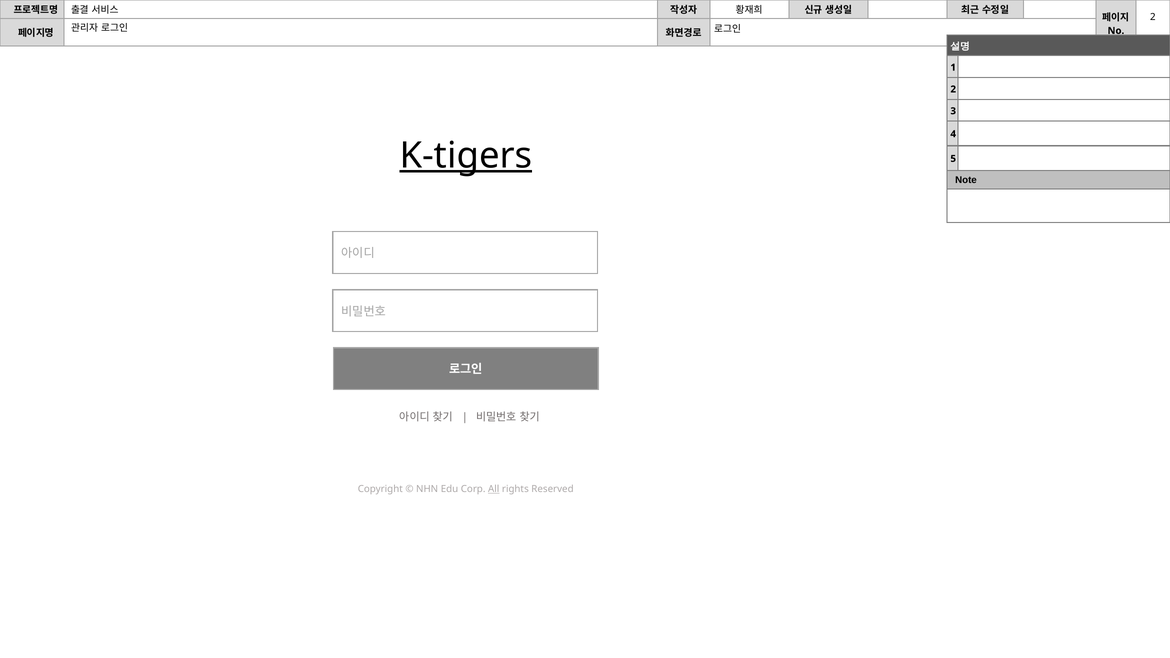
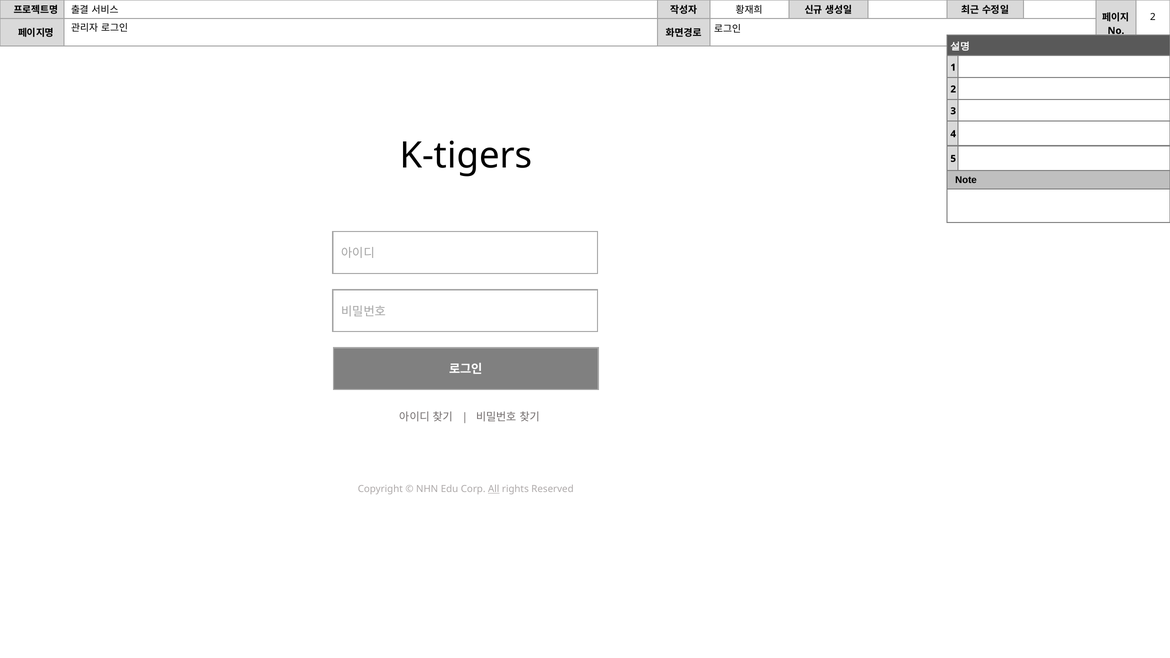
K-tigers underline: present -> none (466, 156)
